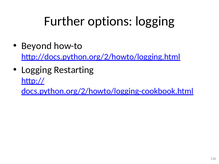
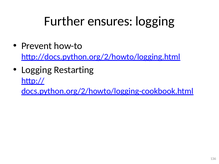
options: options -> ensures (110, 21)
Beyond: Beyond -> Prevent (37, 46)
